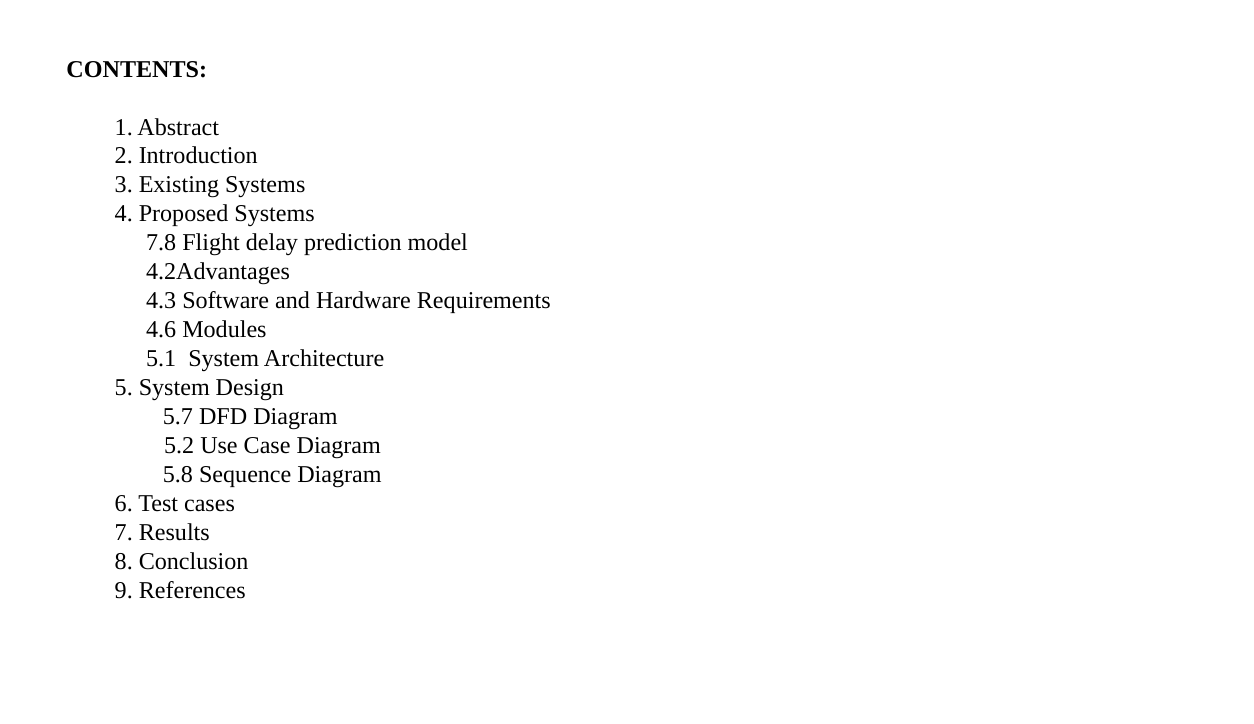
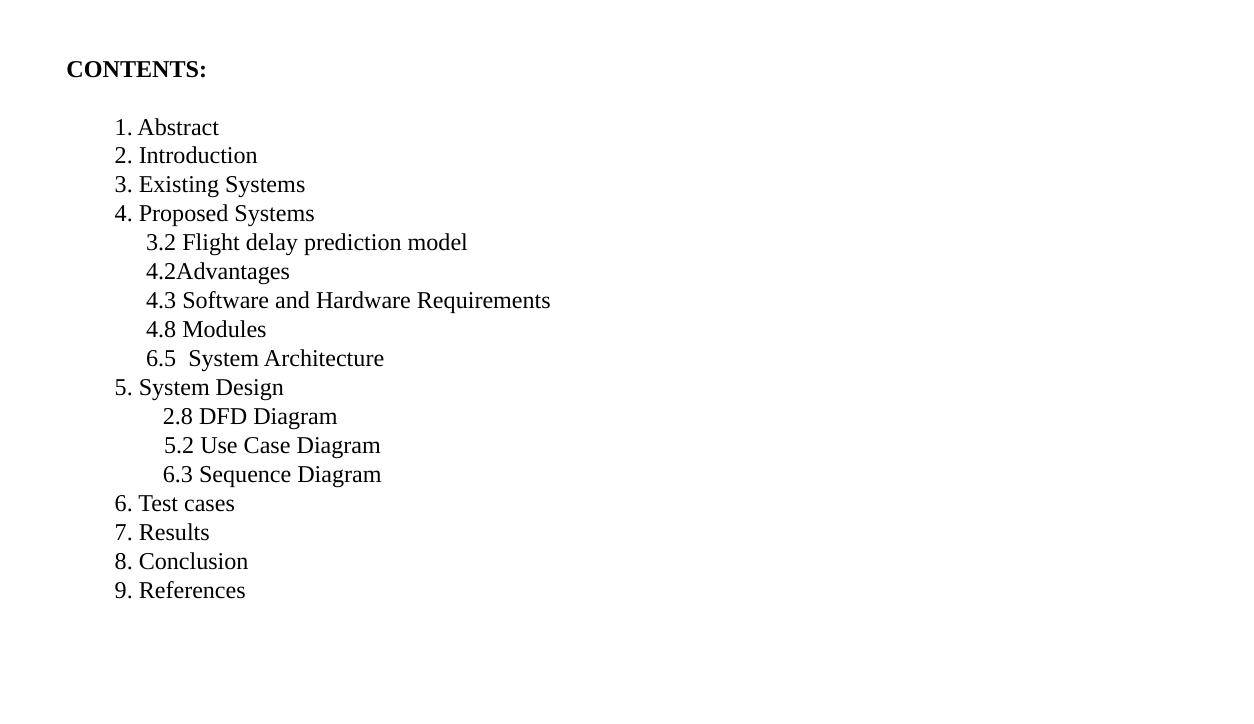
7.8: 7.8 -> 3.2 (161, 243)
4.6: 4.6 -> 4.8 (161, 330)
5.1: 5.1 -> 6.5 (161, 358)
5.7: 5.7 -> 2.8 (178, 416)
5.8: 5.8 -> 6.3 (178, 474)
